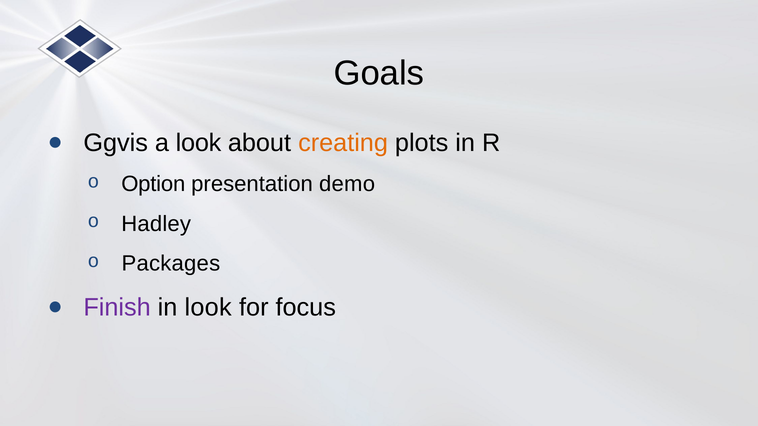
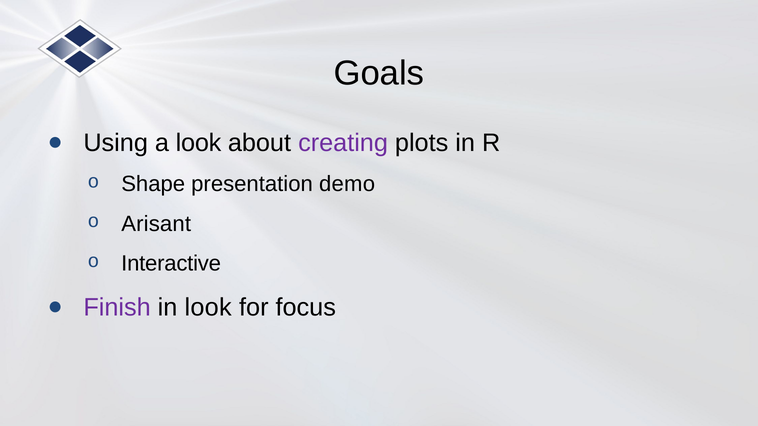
Ggvis: Ggvis -> Using (116, 143)
creating colour: orange -> purple (343, 143)
Option: Option -> Shape (153, 184)
Hadley: Hadley -> Arisant (156, 224)
Packages: Packages -> Interactive (171, 264)
